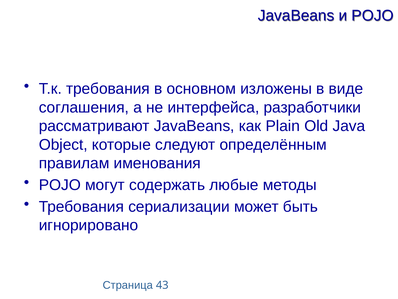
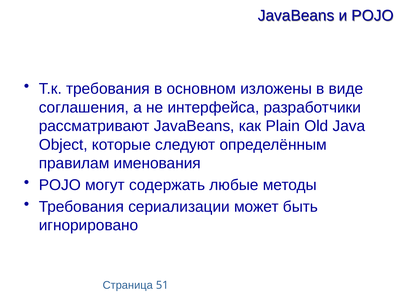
43: 43 -> 51 (162, 285)
